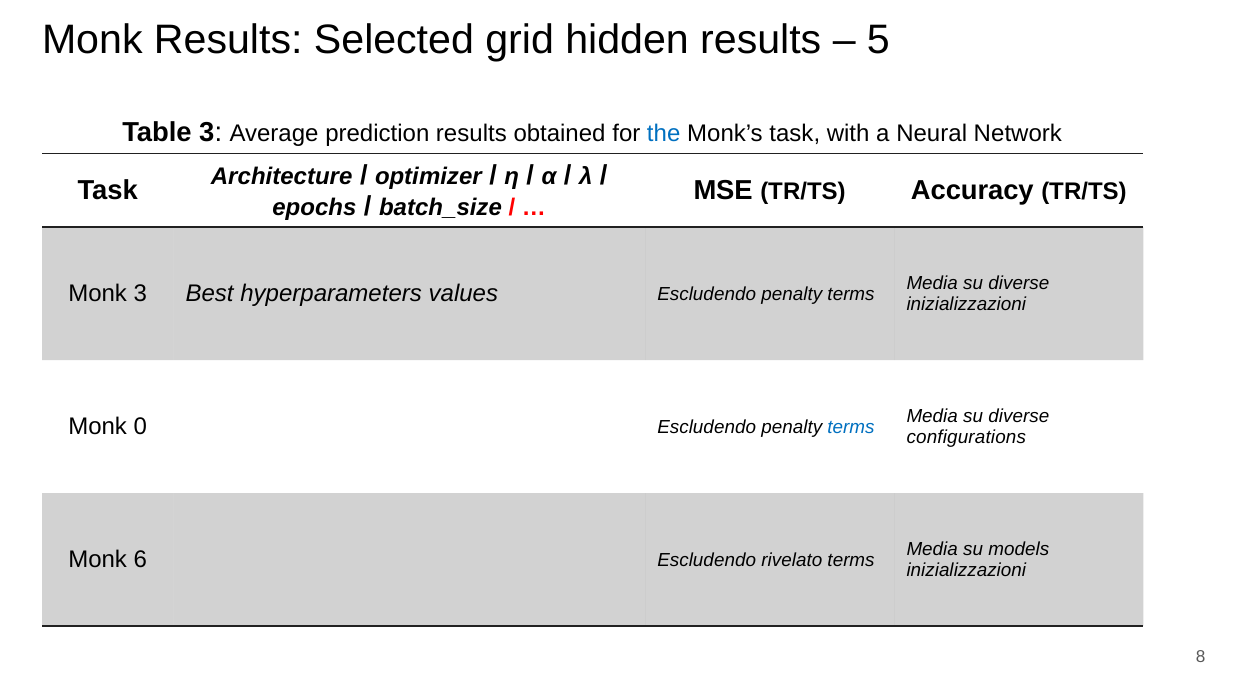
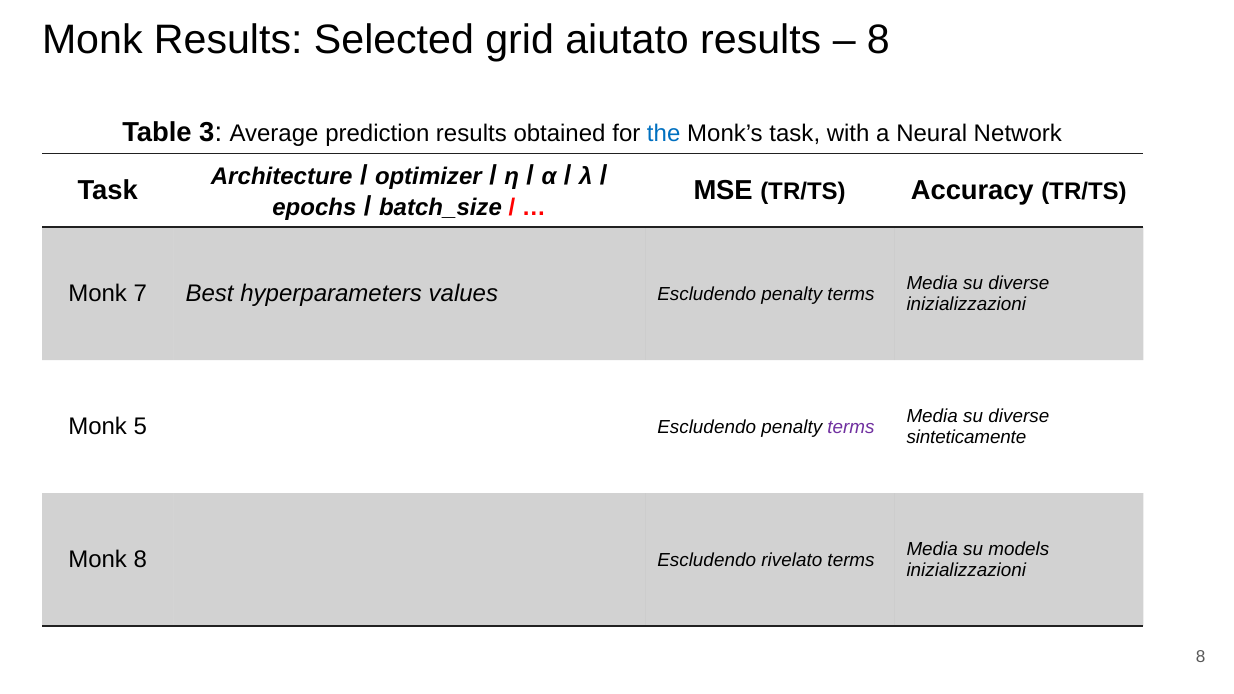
hidden: hidden -> aiutato (627, 40)
5: 5 -> 8 (878, 40)
Monk 3: 3 -> 7 (140, 294)
0: 0 -> 5 (140, 427)
terms colour: blue -> purple (851, 427)
configurations: configurations -> sinteticamente (966, 437)
Monk 6: 6 -> 8 (140, 560)
